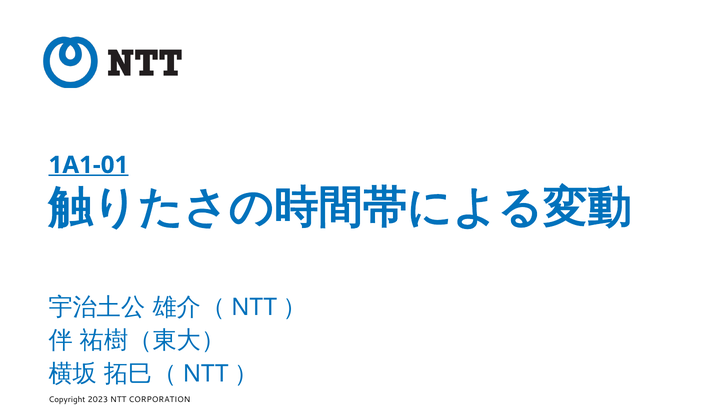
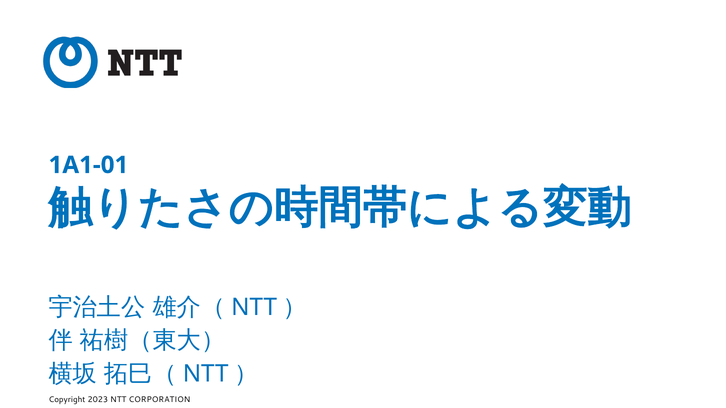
1A1-01 underline: present -> none (88, 165)
